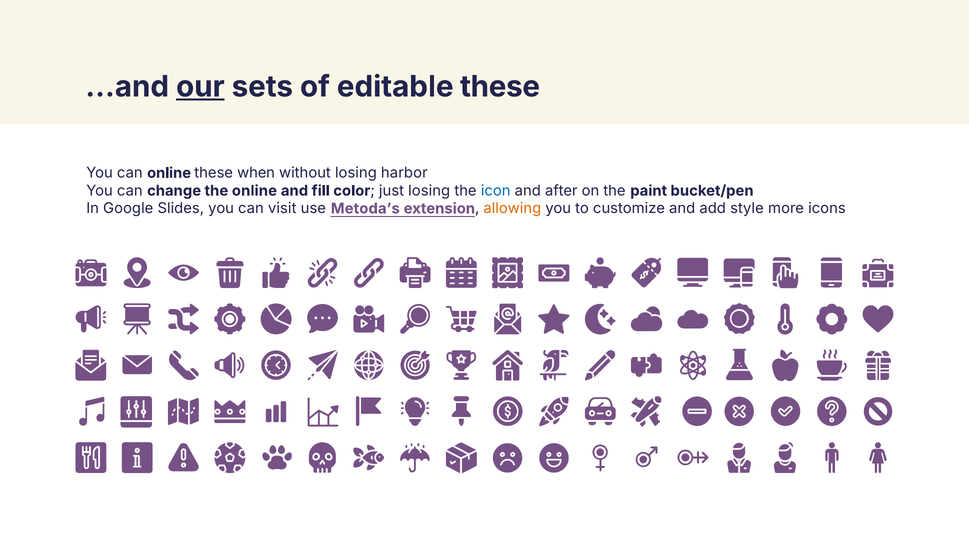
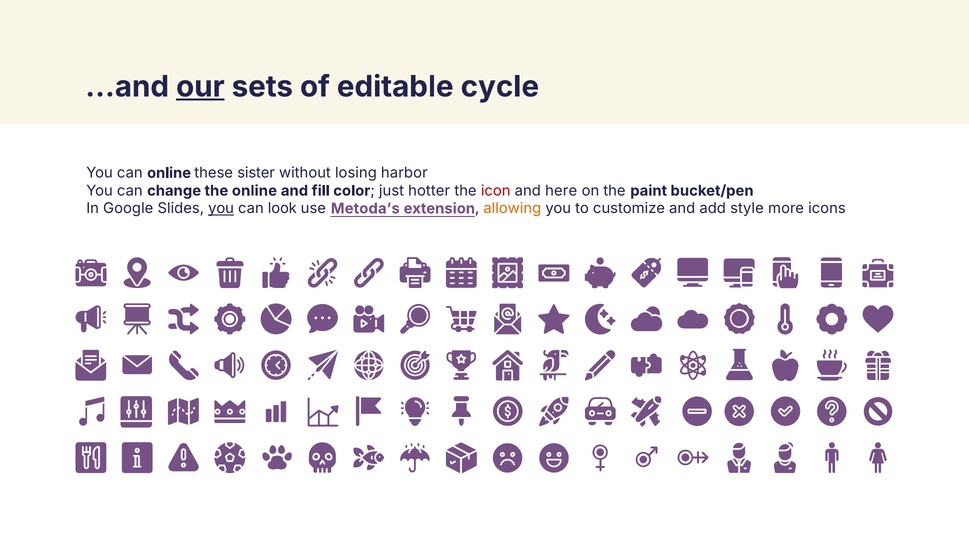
editable these: these -> cycle (500, 87)
when: when -> sister (256, 173)
just losing: losing -> hotter (429, 191)
icon colour: blue -> red (496, 191)
after: after -> here (561, 191)
you underline: none -> present (221, 209)
visit: visit -> look (282, 209)
